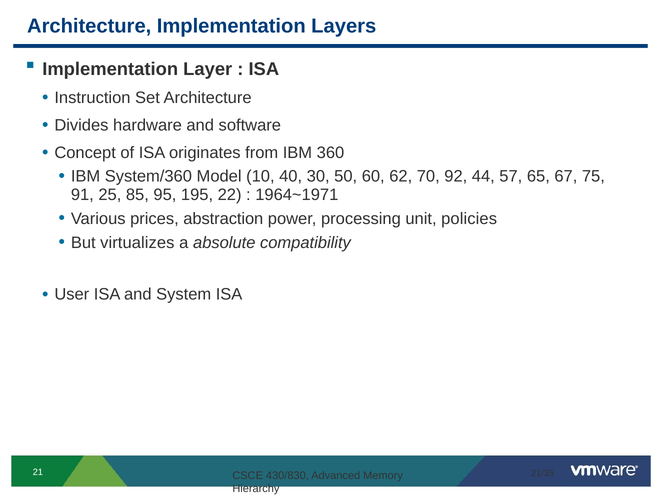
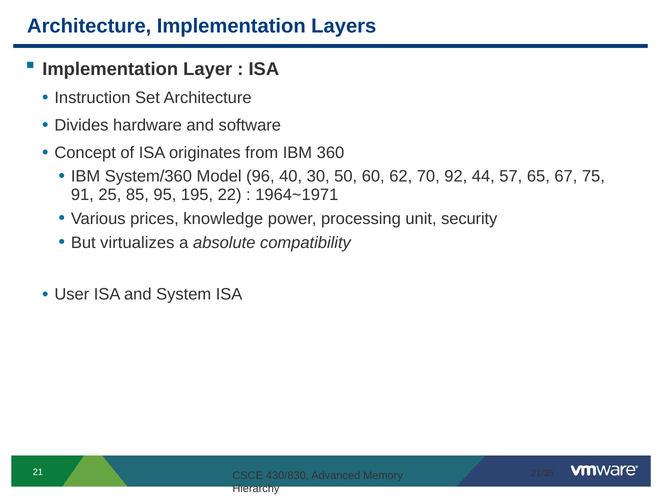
10: 10 -> 96 (260, 176)
abstraction: abstraction -> knowledge (223, 219)
policies: policies -> security (469, 219)
